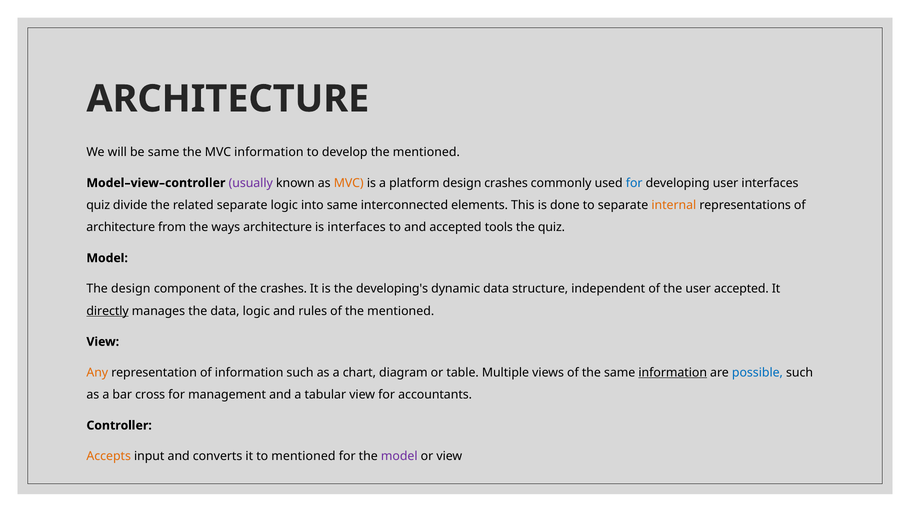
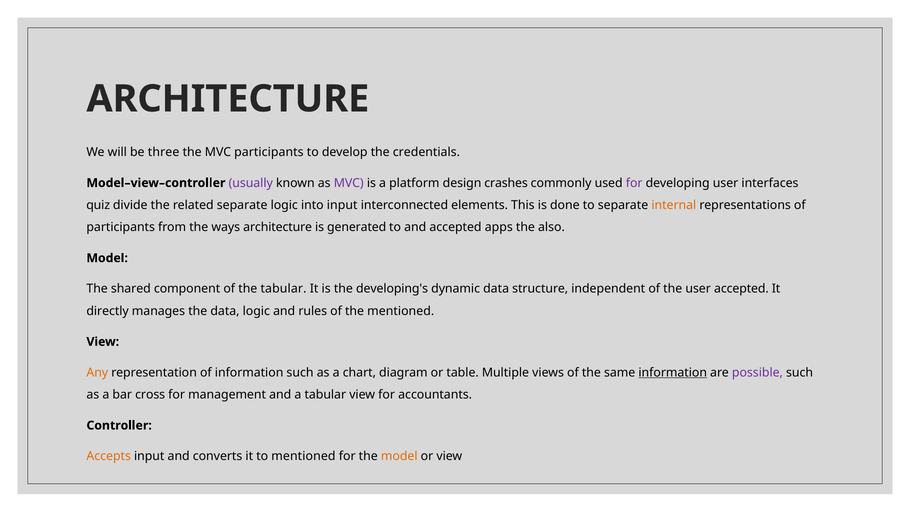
be same: same -> three (164, 152)
MVC information: information -> participants (269, 152)
develop the mentioned: mentioned -> credentials (426, 152)
MVC colour: orange -> purple (349, 183)
for colour: blue -> purple (634, 183)
into same: same -> input (342, 205)
architecture: architecture -> participants (121, 227)
is interfaces: interfaces -> generated (357, 227)
tools: tools -> apps (499, 227)
the quiz: quiz -> also (551, 227)
The design: design -> shared (131, 289)
the crashes: crashes -> tabular (283, 289)
directly underline: present -> none (108, 311)
possible colour: blue -> purple (757, 372)
model colour: purple -> orange (399, 456)
